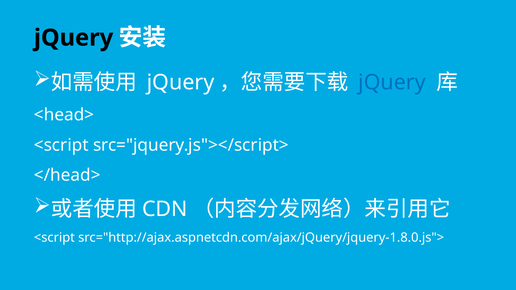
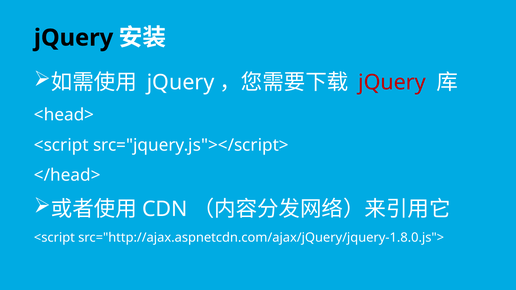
jQuery colour: blue -> red (392, 83)
